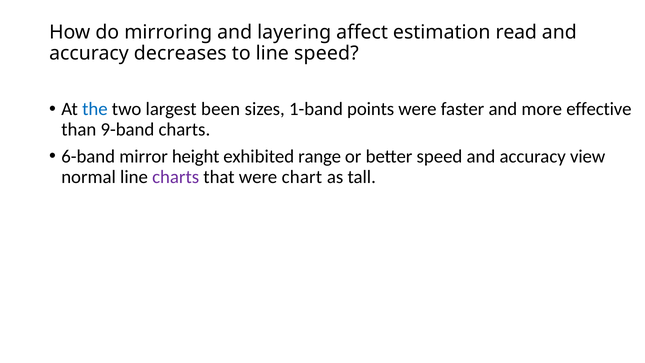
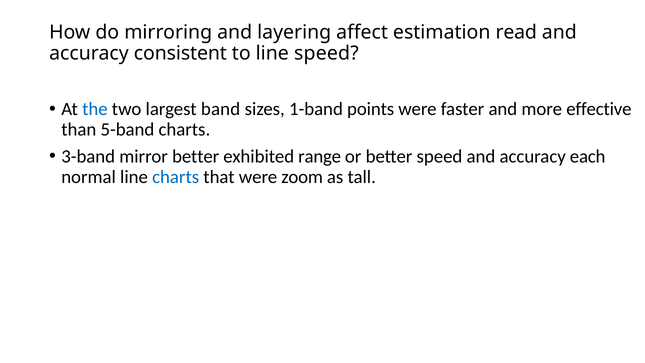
decreases: decreases -> consistent (180, 53)
been: been -> band (221, 109)
9-band: 9-band -> 5-band (127, 129)
6-band: 6-band -> 3-band (88, 156)
mirror height: height -> better (196, 156)
view: view -> each (588, 156)
charts colour: purple -> blue (176, 177)
chart: chart -> zoom (302, 177)
